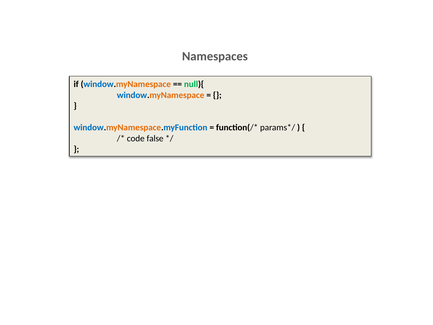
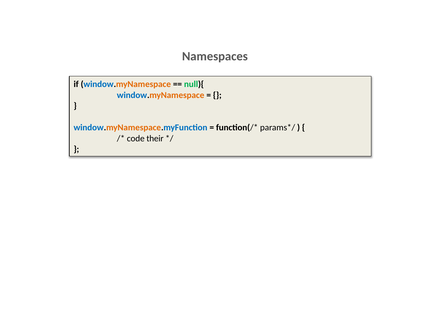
false: false -> their (155, 138)
